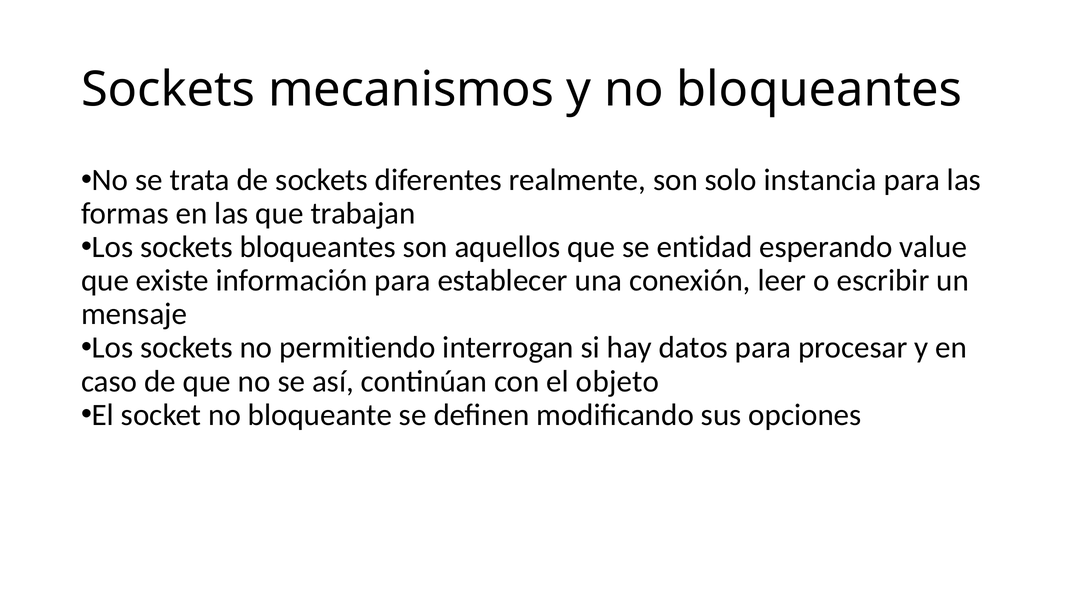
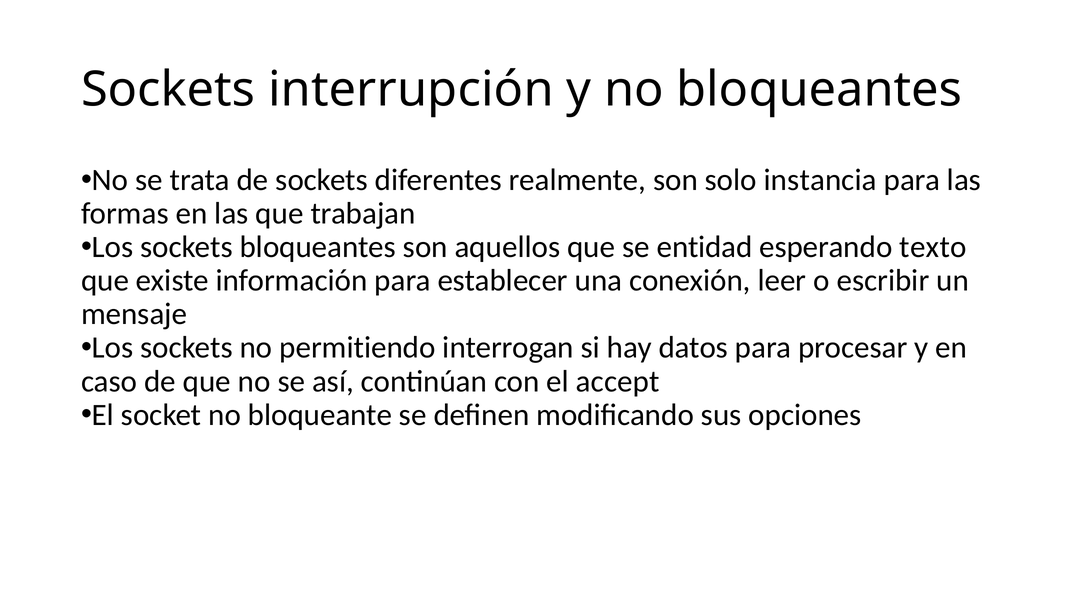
mecanismos: mecanismos -> interrupción (411, 89)
value: value -> texto (933, 247)
objeto: objeto -> accept (618, 381)
